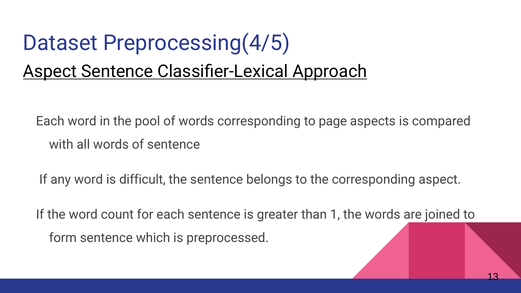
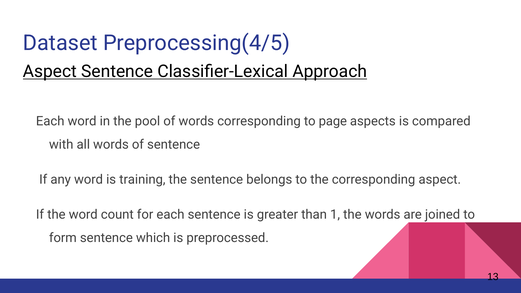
difficult: difficult -> training (142, 180)
